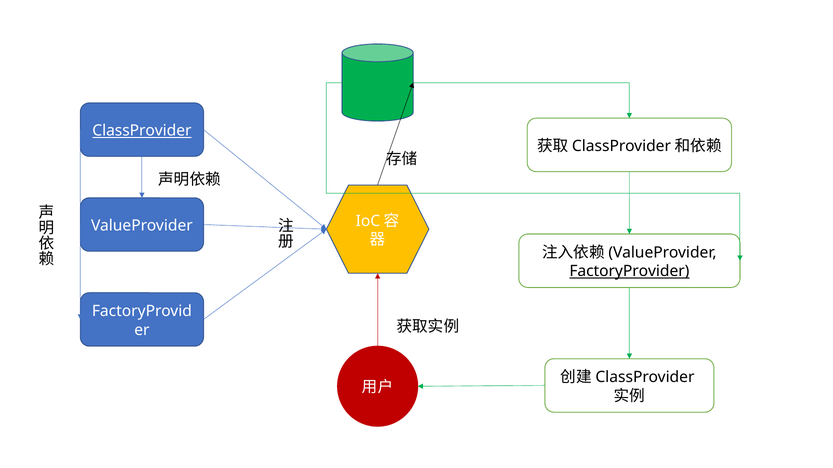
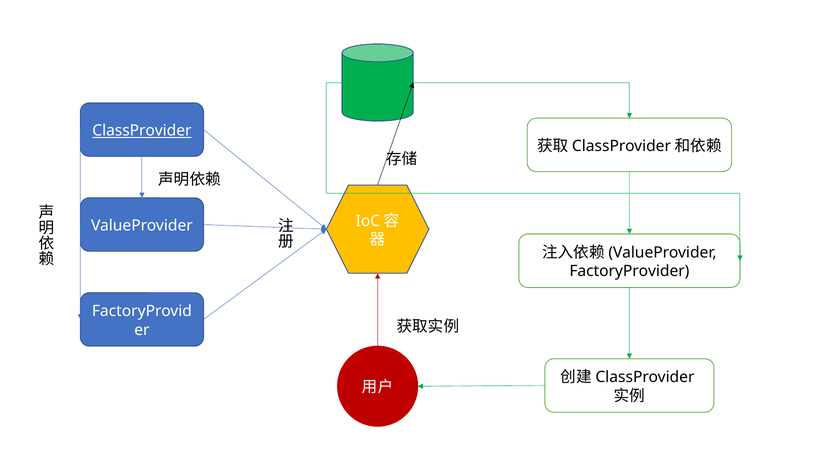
FactoryProvider underline: present -> none (629, 272)
